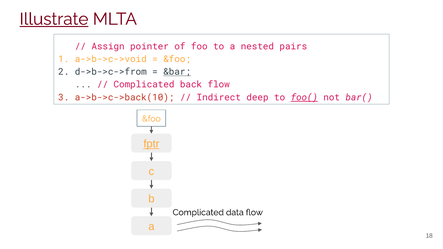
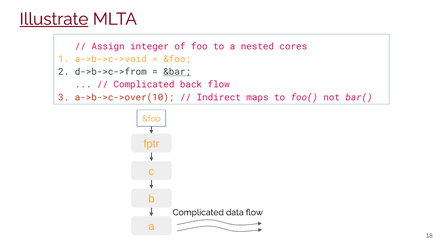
pointer: pointer -> integer (149, 46)
pairs: pairs -> cores (293, 46)
a->b->c->back(10: a->b->c->back(10 -> a->b->c->over(10 (125, 97)
deep: deep -> maps (257, 97)
foo( underline: present -> none (304, 97)
fptr underline: present -> none (151, 144)
